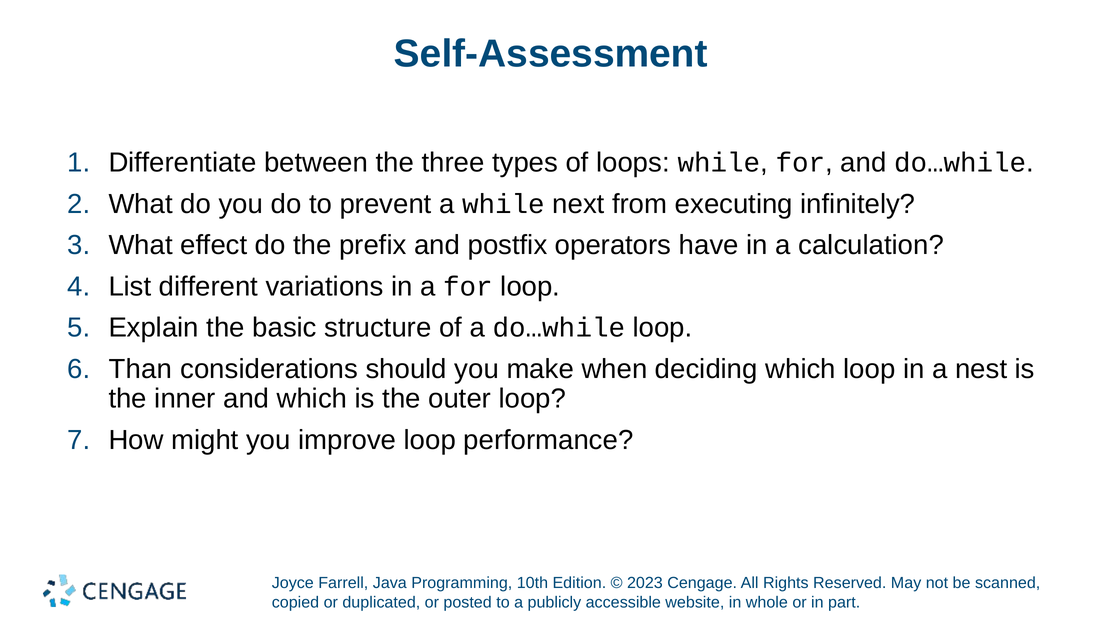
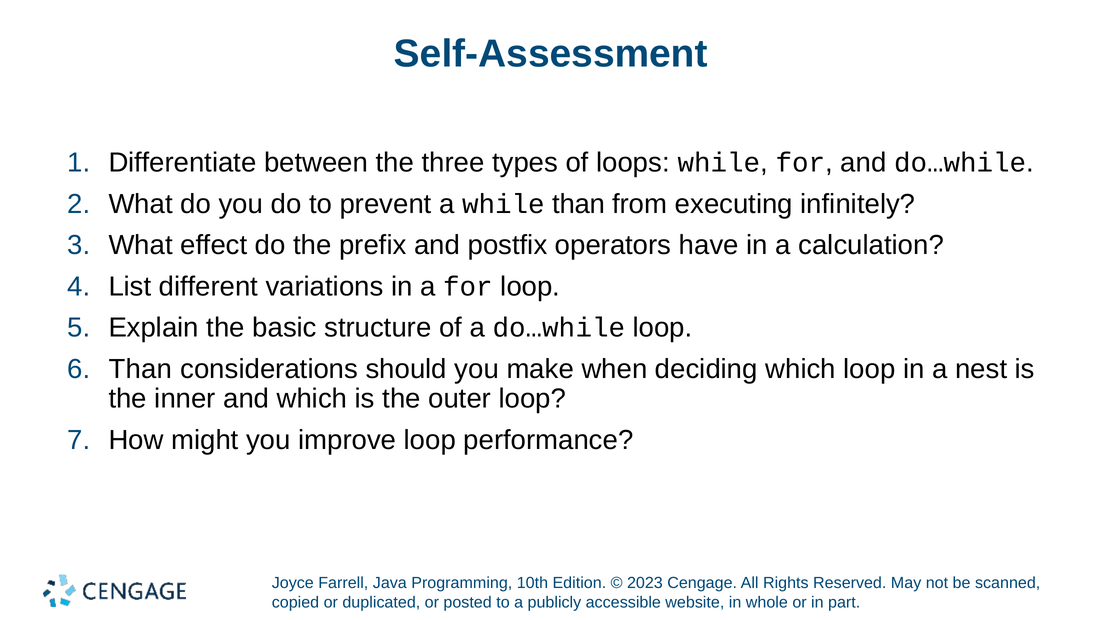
while next: next -> than (579, 204)
